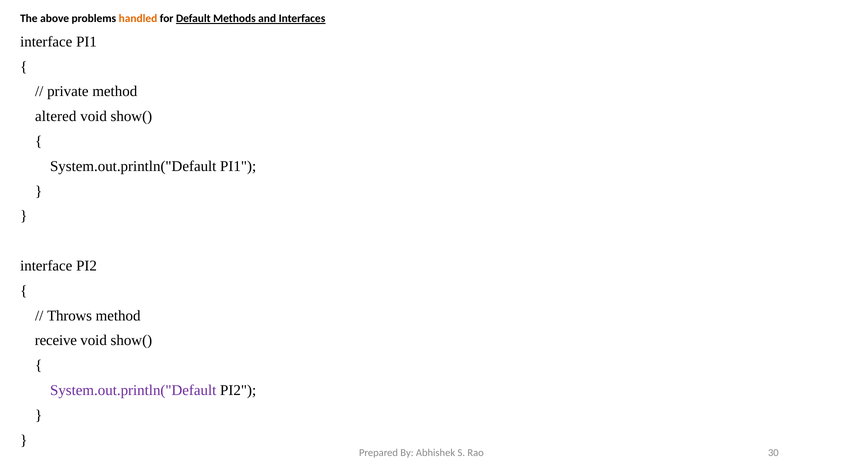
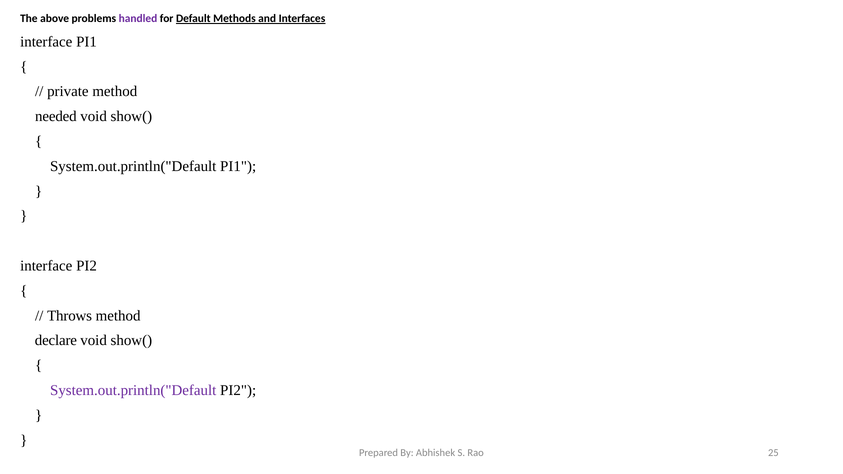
handled colour: orange -> purple (138, 19)
altered: altered -> needed (56, 116)
receive: receive -> declare (56, 341)
30: 30 -> 25 (773, 453)
